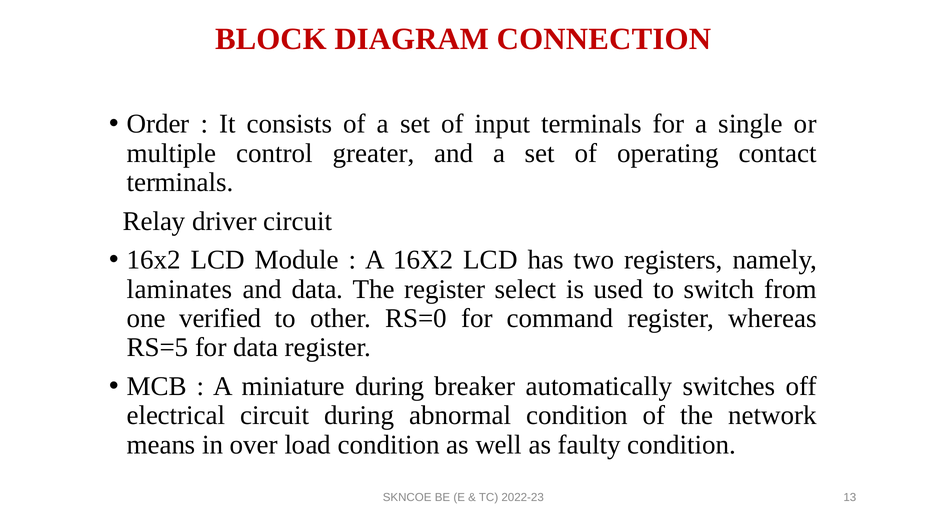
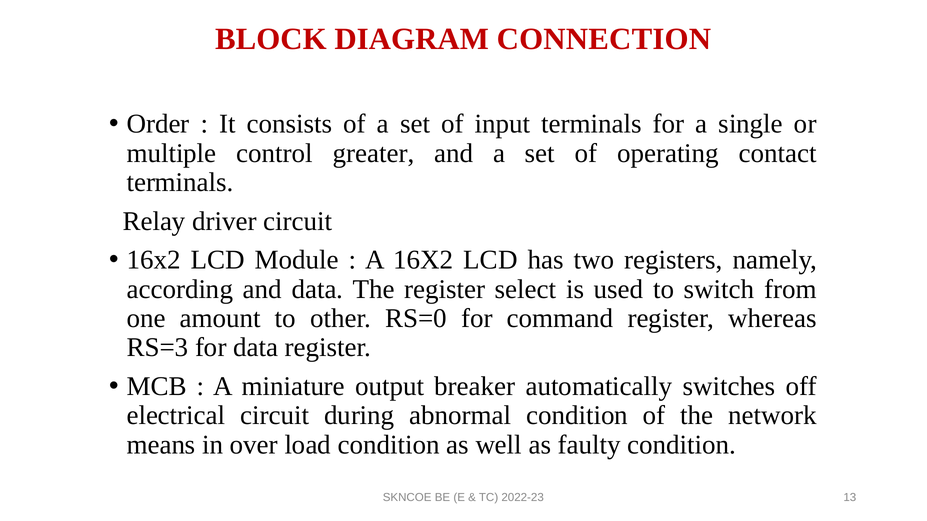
laminates: laminates -> according (180, 289)
verified: verified -> amount (220, 319)
RS=5: RS=5 -> RS=3 (157, 348)
miniature during: during -> output (390, 387)
